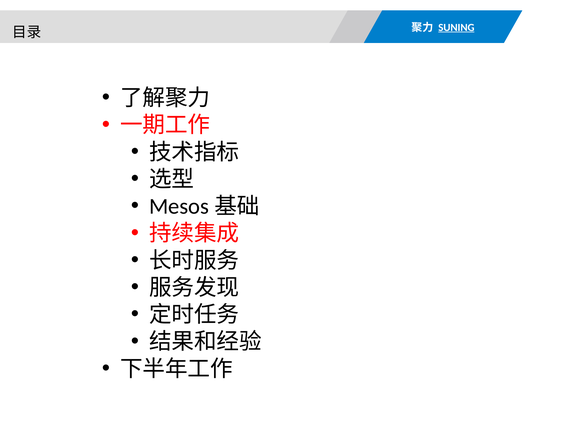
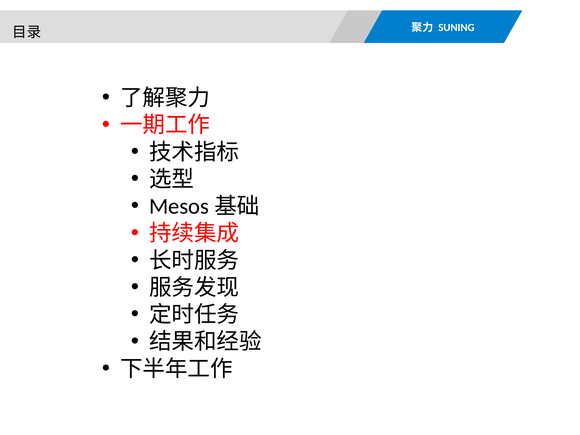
SUNING underline: present -> none (456, 27)
